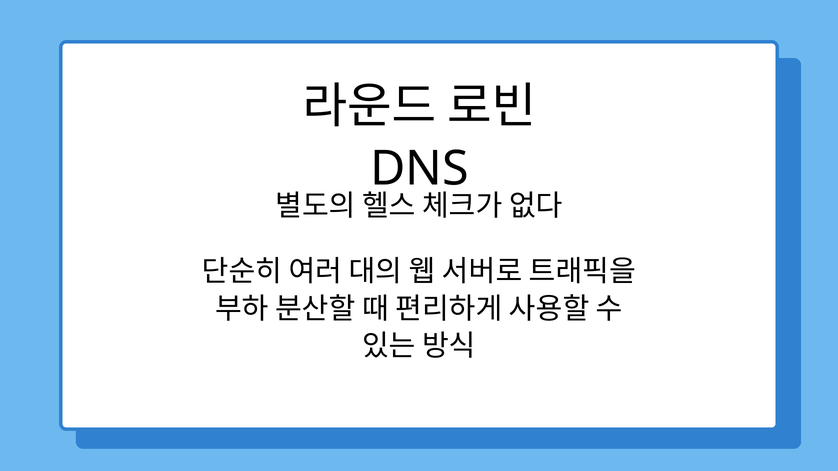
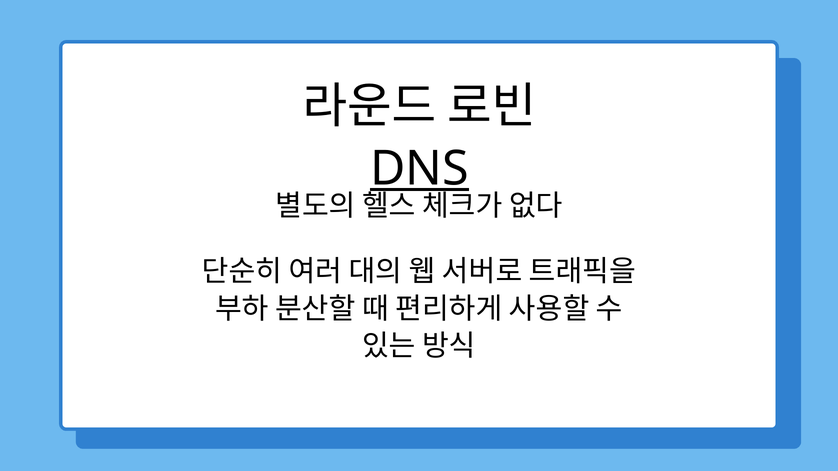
DNS underline: none -> present (419, 169)
